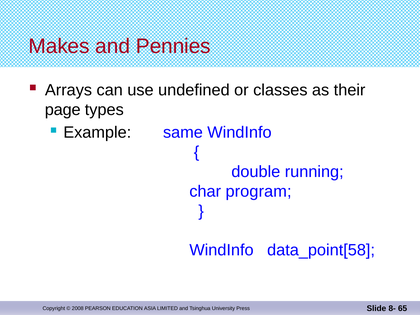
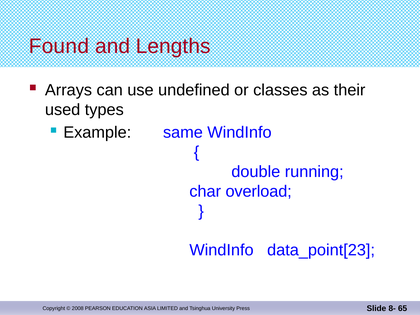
Makes: Makes -> Found (59, 46)
Pennies: Pennies -> Lengths (173, 46)
page: page -> used (63, 110)
program: program -> overload (259, 191)
data_point[58: data_point[58 -> data_point[23 (321, 250)
